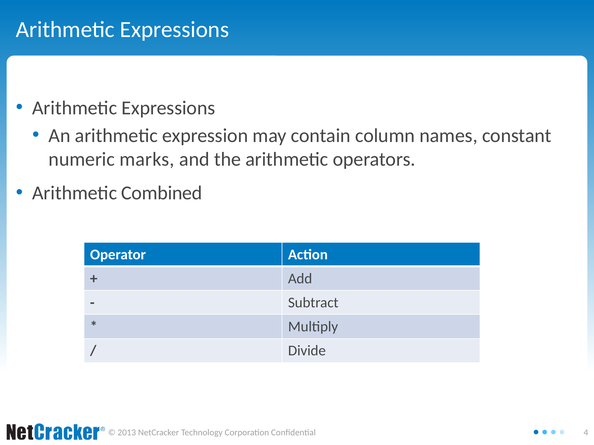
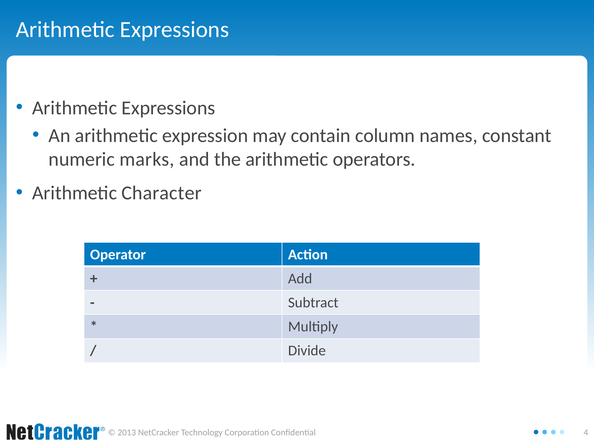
Combined: Combined -> Character (162, 193)
